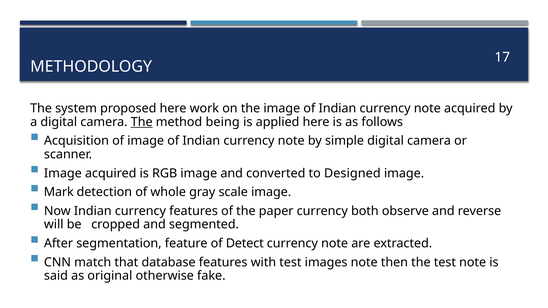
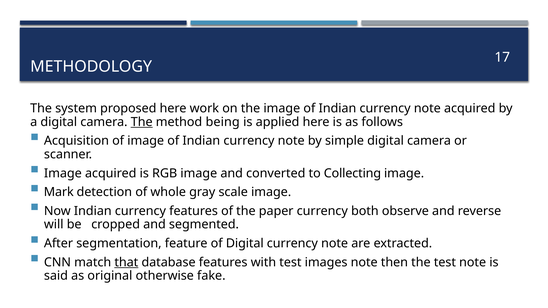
Designed: Designed -> Collecting (352, 173)
of Detect: Detect -> Digital (245, 244)
that underline: none -> present (126, 262)
